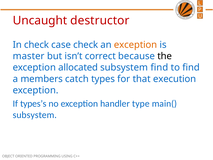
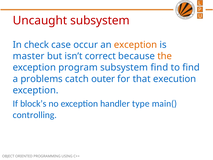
Uncaught destructor: destructor -> subsystem (100, 21)
case check: check -> occur (86, 45)
the colour: black -> orange (165, 56)
allocated: allocated -> program (78, 67)
members: members -> problems (42, 79)
types: types -> outer (103, 79)
types’s: types’s -> block’s (33, 103)
subsystem: subsystem -> controlling (35, 115)
